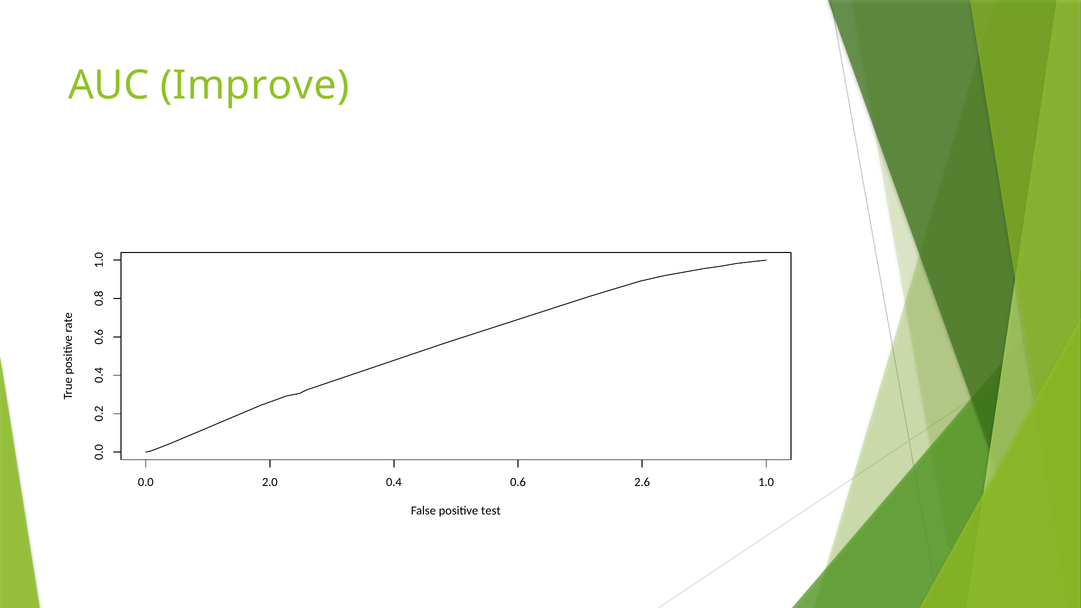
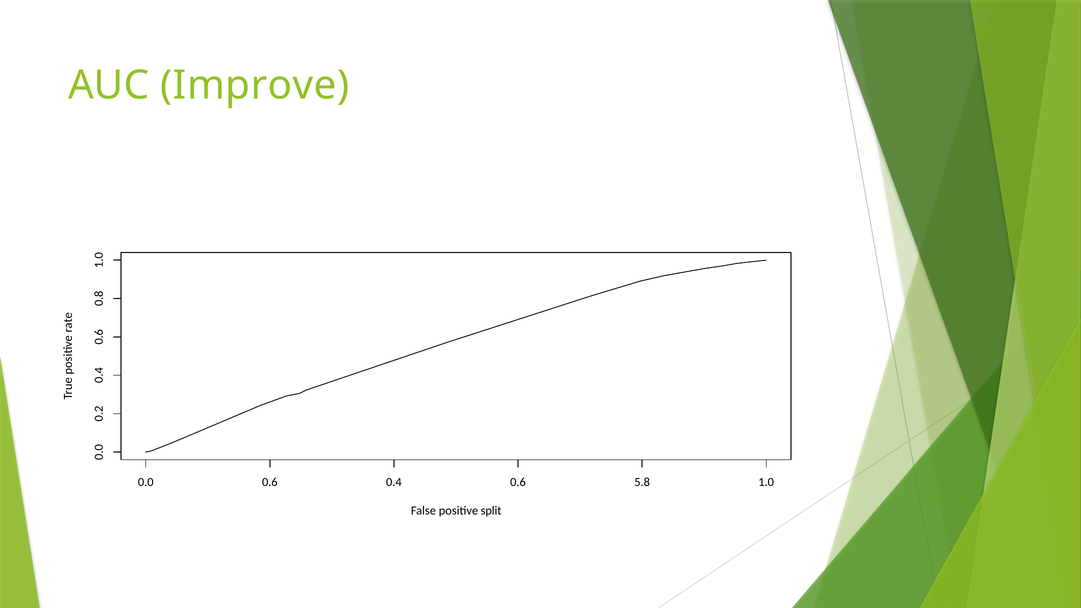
0.0 2.0: 2.0 -> 0.6 (270, 482)
2.6: 2.6 -> 5.8 (642, 482)
test: test -> split (491, 511)
